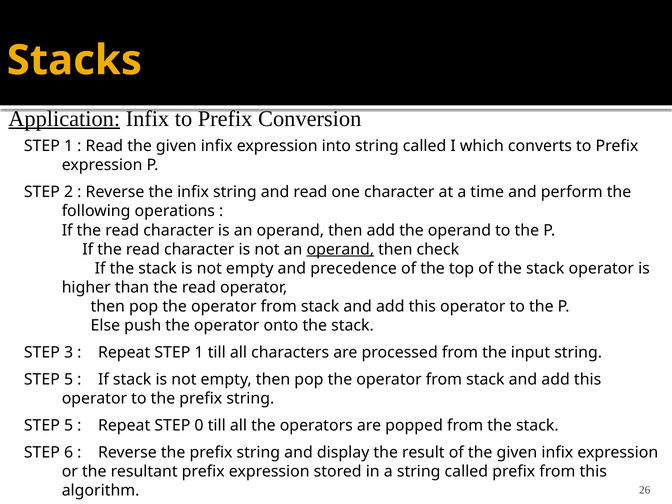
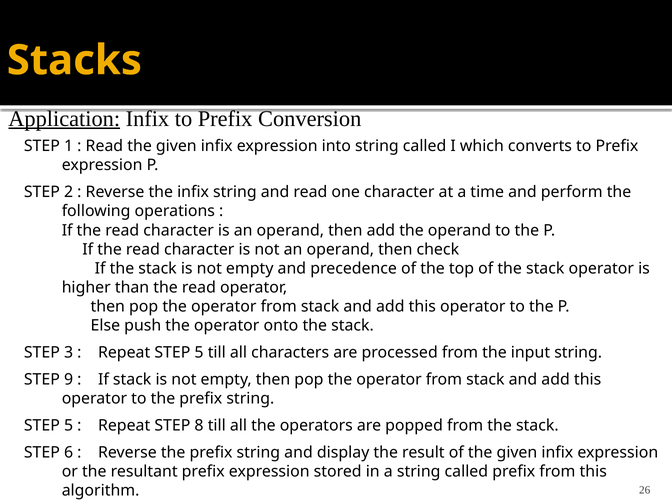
operand underline: present -> none (340, 249)
Repeat STEP 1: 1 -> 5 (199, 353)
5: 5 -> 9 (69, 379)
0: 0 -> 8 (199, 426)
